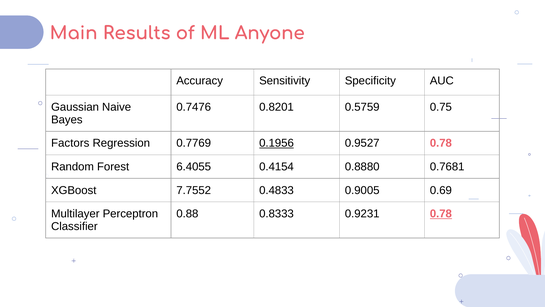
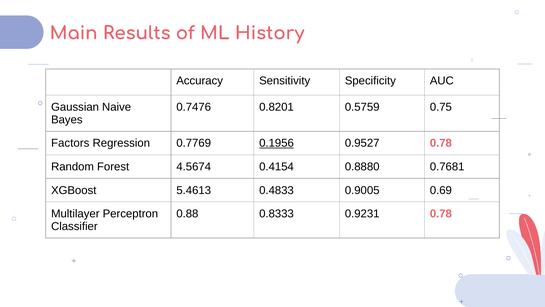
Anyone: Anyone -> History (270, 33)
6.4055: 6.4055 -> 4.5674 (194, 167)
7.7552: 7.7552 -> 5.4613 (194, 190)
0.78 underline: present -> none (441, 214)
